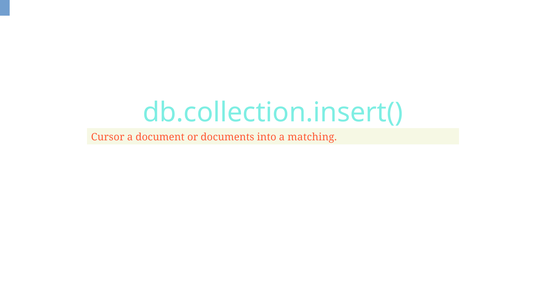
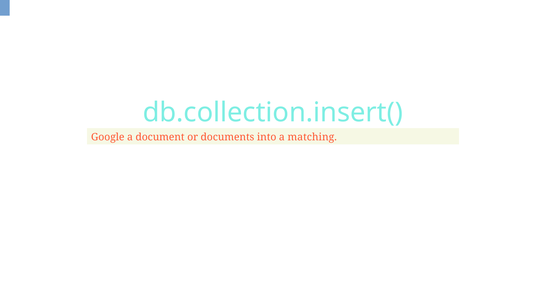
Cursor: Cursor -> Google (108, 137)
